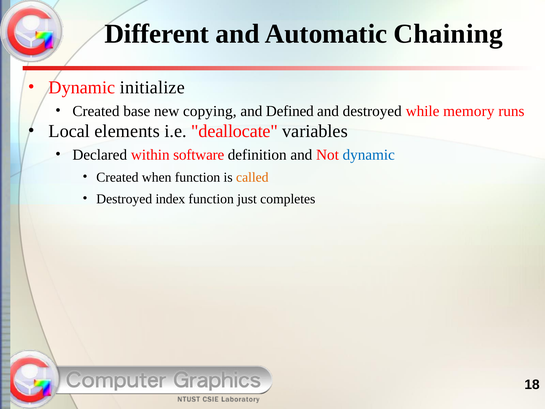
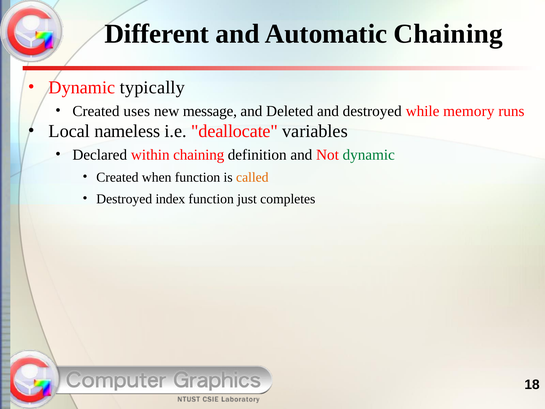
initialize: initialize -> typically (152, 88)
base: base -> uses (137, 111)
copying: copying -> message (210, 111)
Defined: Defined -> Deleted (290, 111)
elements: elements -> nameless (127, 131)
within software: software -> chaining (199, 155)
dynamic colour: blue -> green (369, 155)
